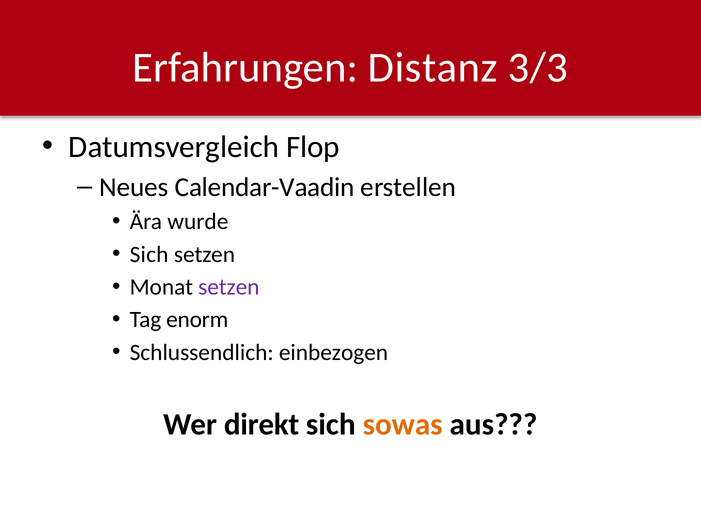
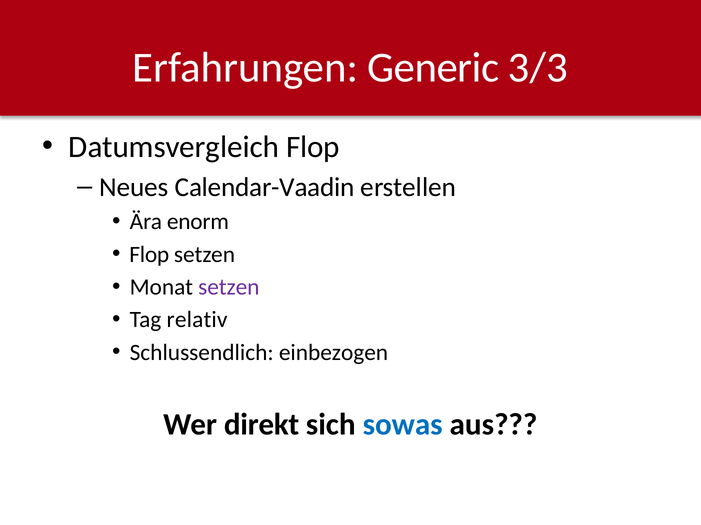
Distanz: Distanz -> Generic (433, 68)
wurde: wurde -> enorm (198, 222)
Sich: Sich -> Flop (149, 255)
enorm: enorm -> relativ (197, 320)
sowas colour: orange -> blue (403, 425)
